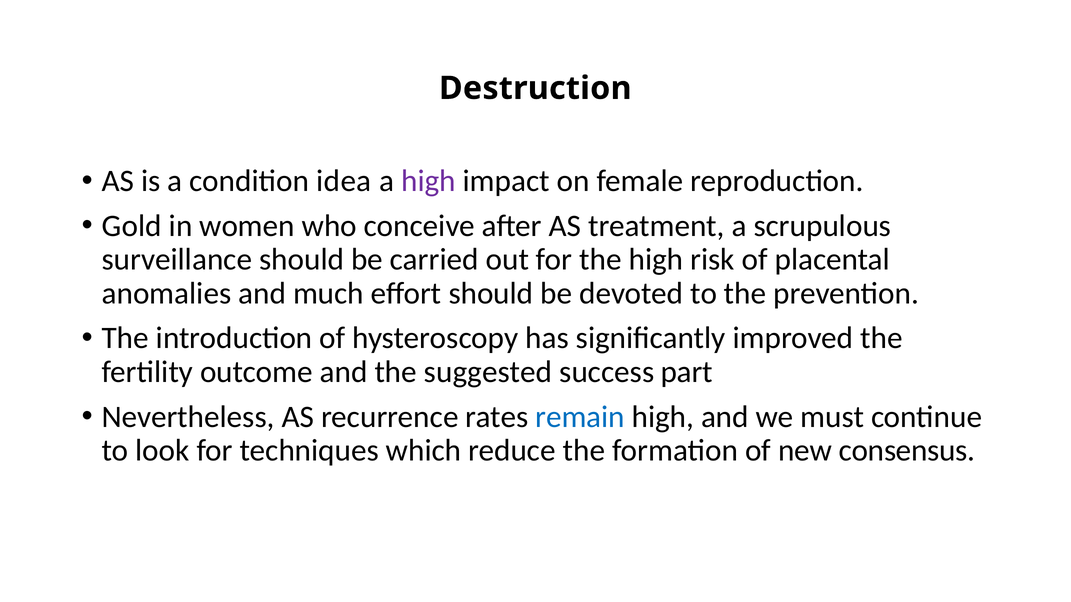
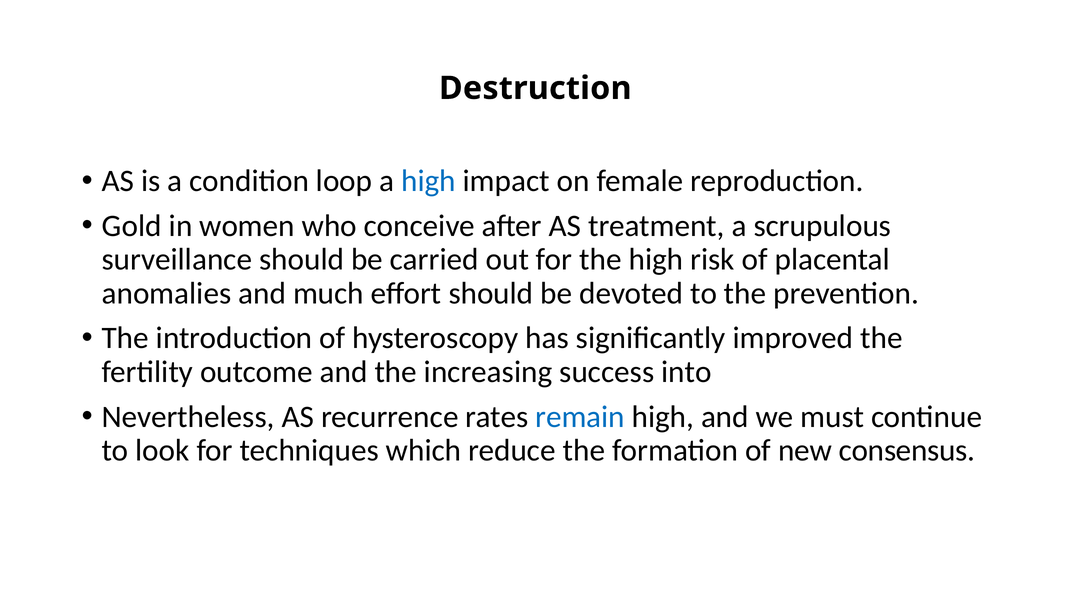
idea: idea -> loop (344, 181)
high colour: purple -> blue (429, 181)
suggested: suggested -> increasing (488, 372)
part: part -> into (687, 372)
